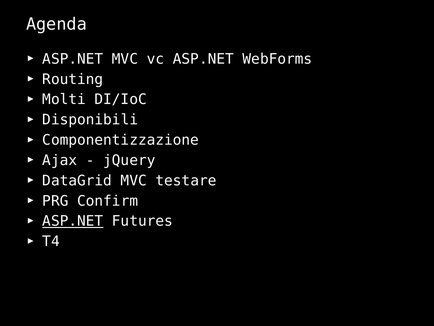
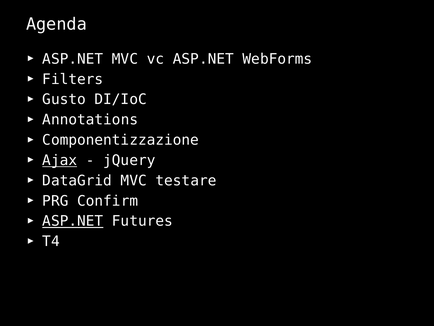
Routing: Routing -> Filters (73, 79)
Molti: Molti -> Gusto (64, 99)
Disponibili: Disponibili -> Annotations (90, 120)
Ajax underline: none -> present (60, 160)
